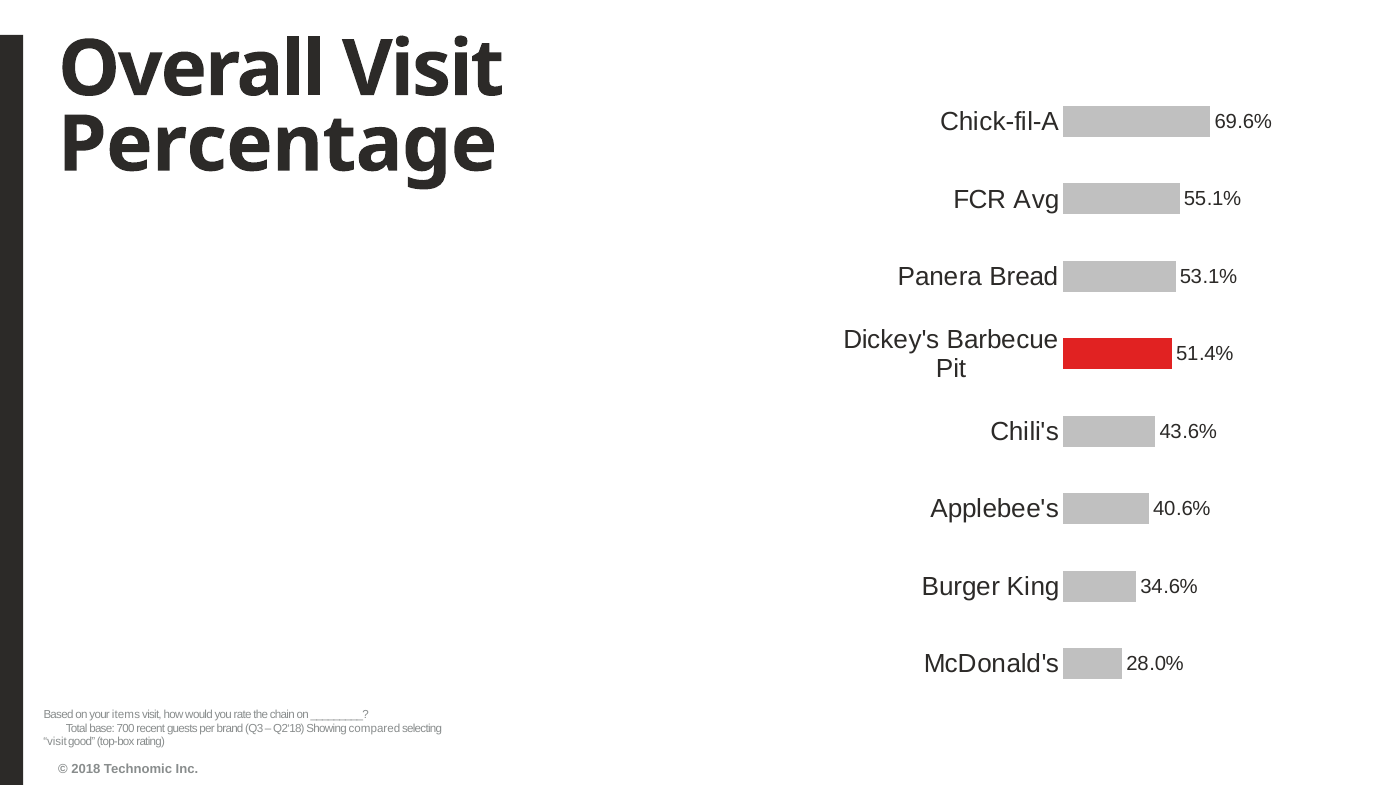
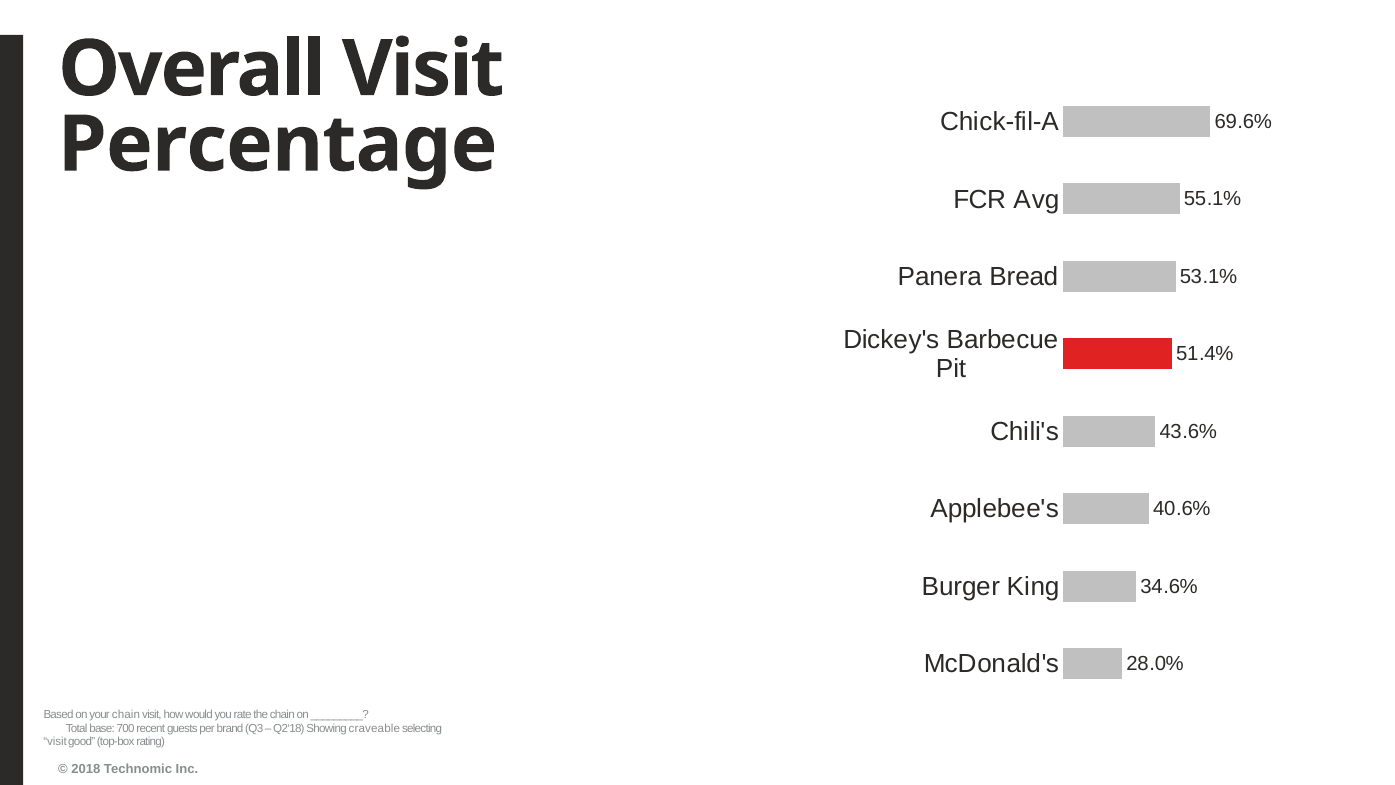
your items: items -> chain (126, 714)
compared: compared -> craveable (374, 728)
